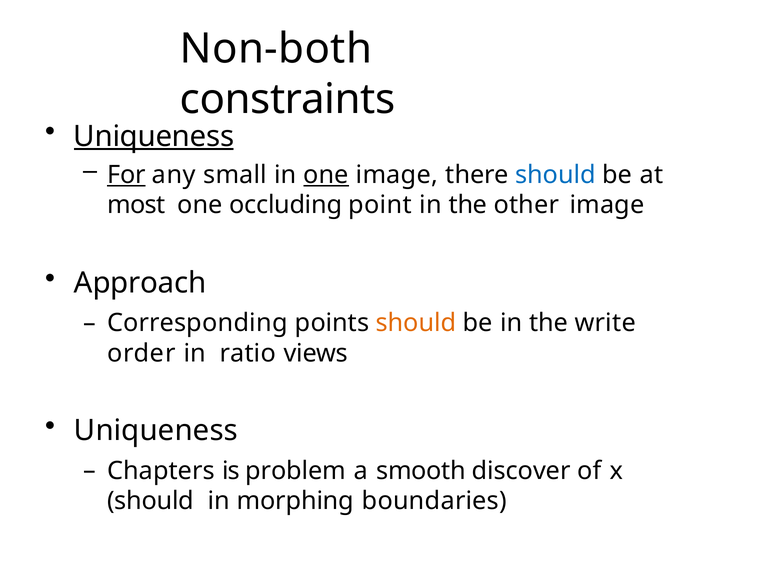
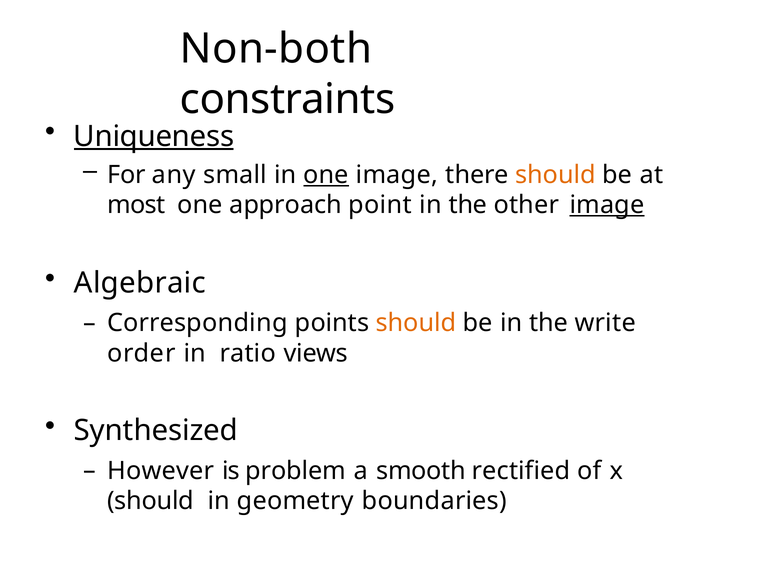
For underline: present -> none (126, 175)
should colour: blue -> orange (555, 175)
occluding: occluding -> approach (286, 205)
image underline: none -> present (607, 205)
Approach: Approach -> Algebraic (140, 283)
Uniqueness: Uniqueness -> Synthesized (156, 430)
Chapters: Chapters -> However (161, 470)
discover: discover -> rectified (521, 470)
morphing: morphing -> geometry (295, 500)
